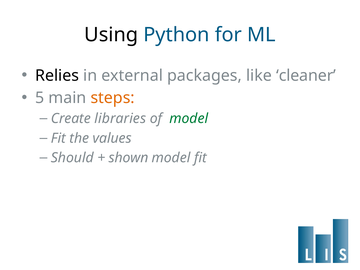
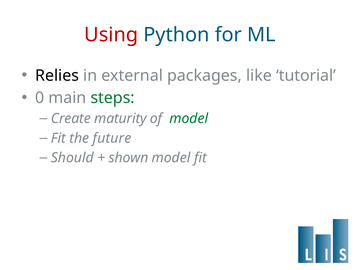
Using colour: black -> red (111, 35)
cleaner: cleaner -> tutorial (306, 76)
5: 5 -> 0 (40, 98)
steps colour: orange -> green (113, 98)
libraries: libraries -> maturity (120, 119)
values: values -> future (112, 138)
